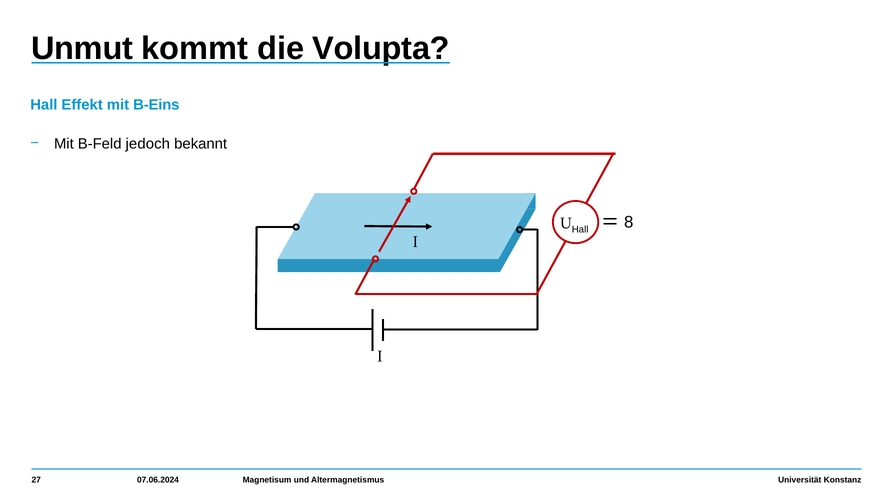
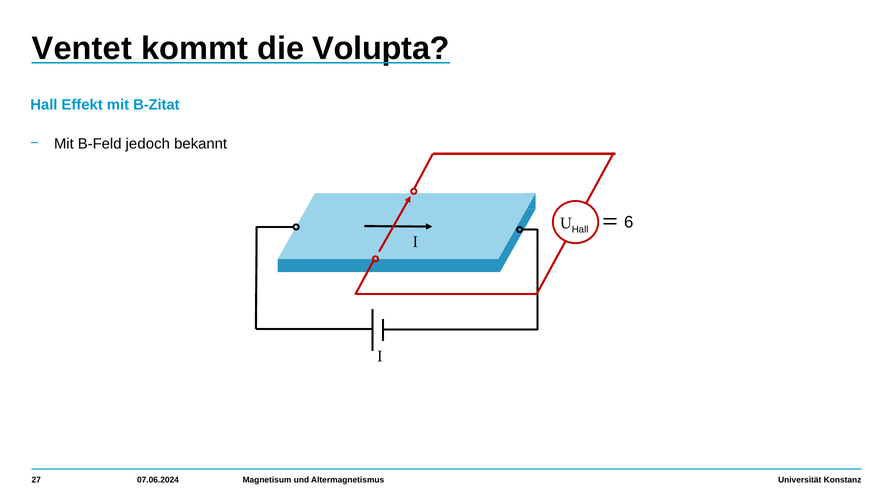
Unmut: Unmut -> Ventet (82, 49)
B-Eins: B-Eins -> B-Zitat (156, 105)
8: 8 -> 6 (629, 222)
